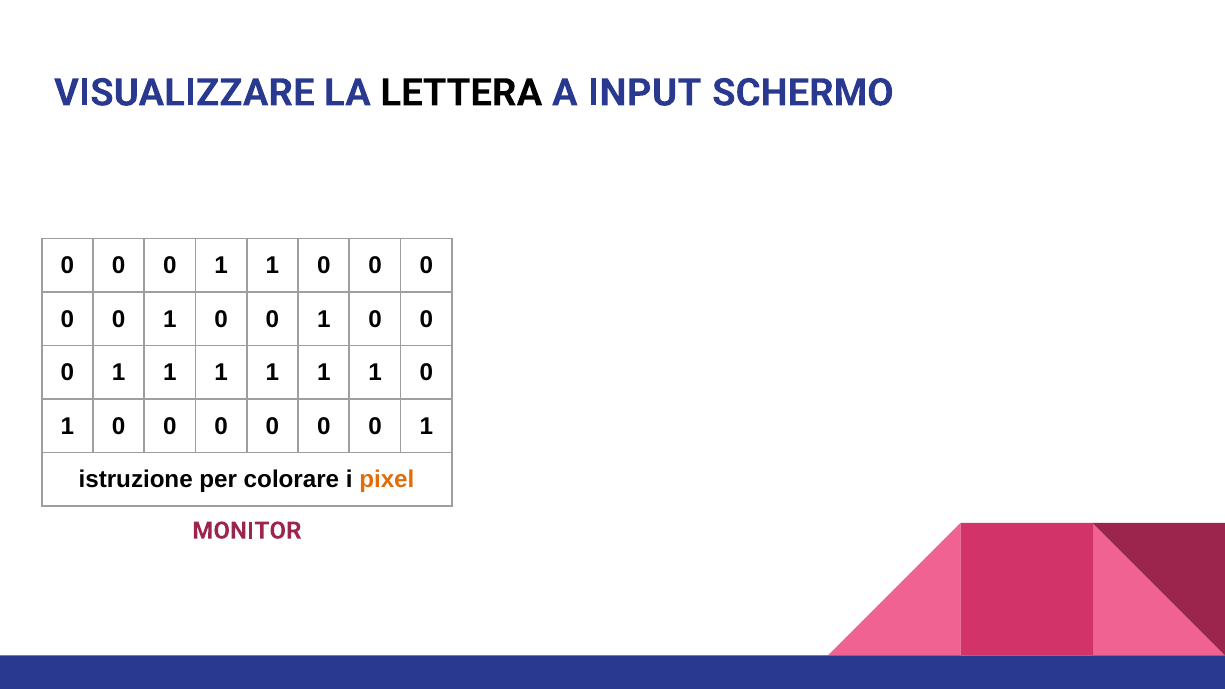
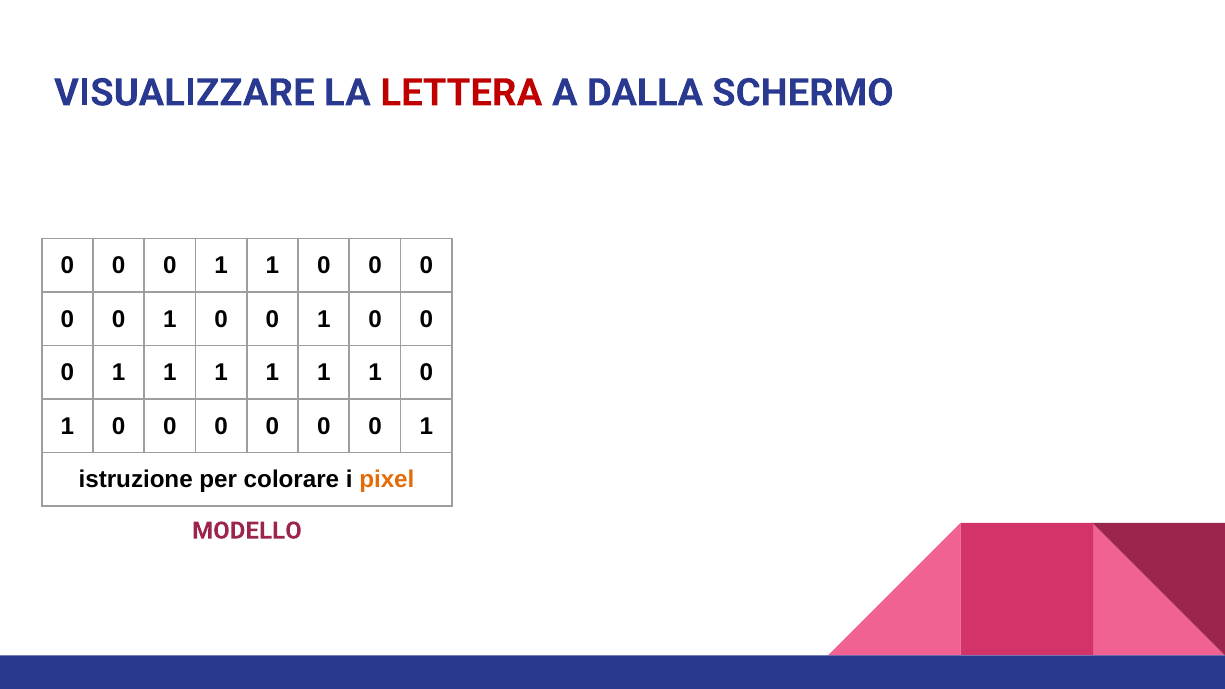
LETTERA colour: black -> red (461, 93)
INPUT: INPUT -> DALLA (645, 93)
MONITOR: MONITOR -> MODELLO (247, 531)
